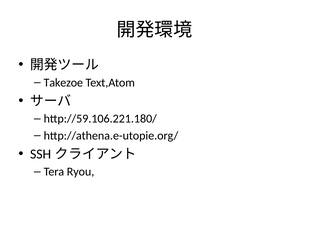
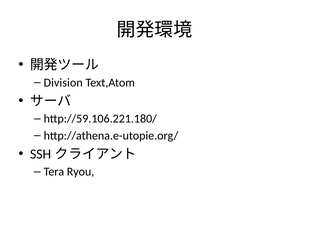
Takezoe: Takezoe -> Division (63, 83)
